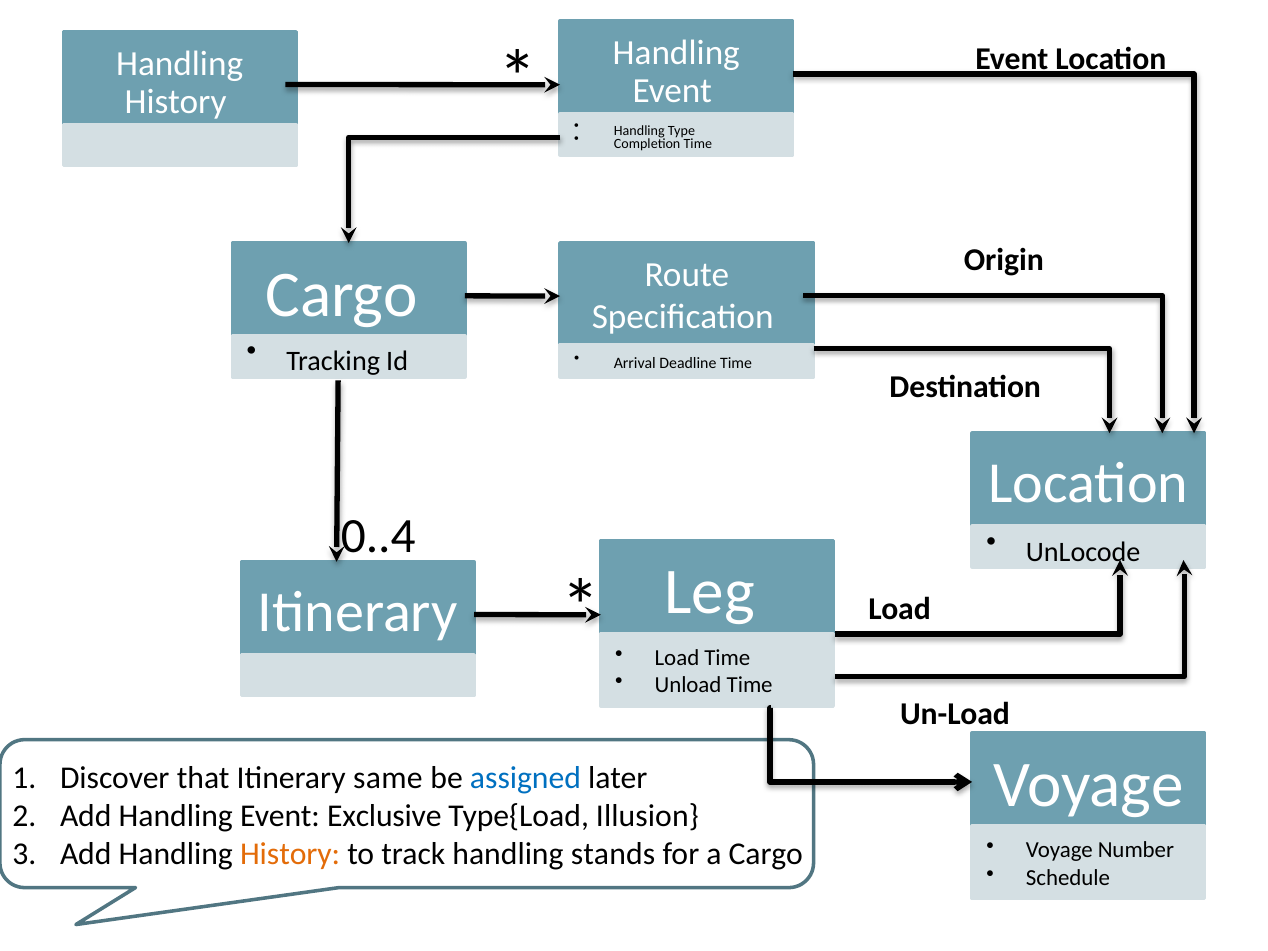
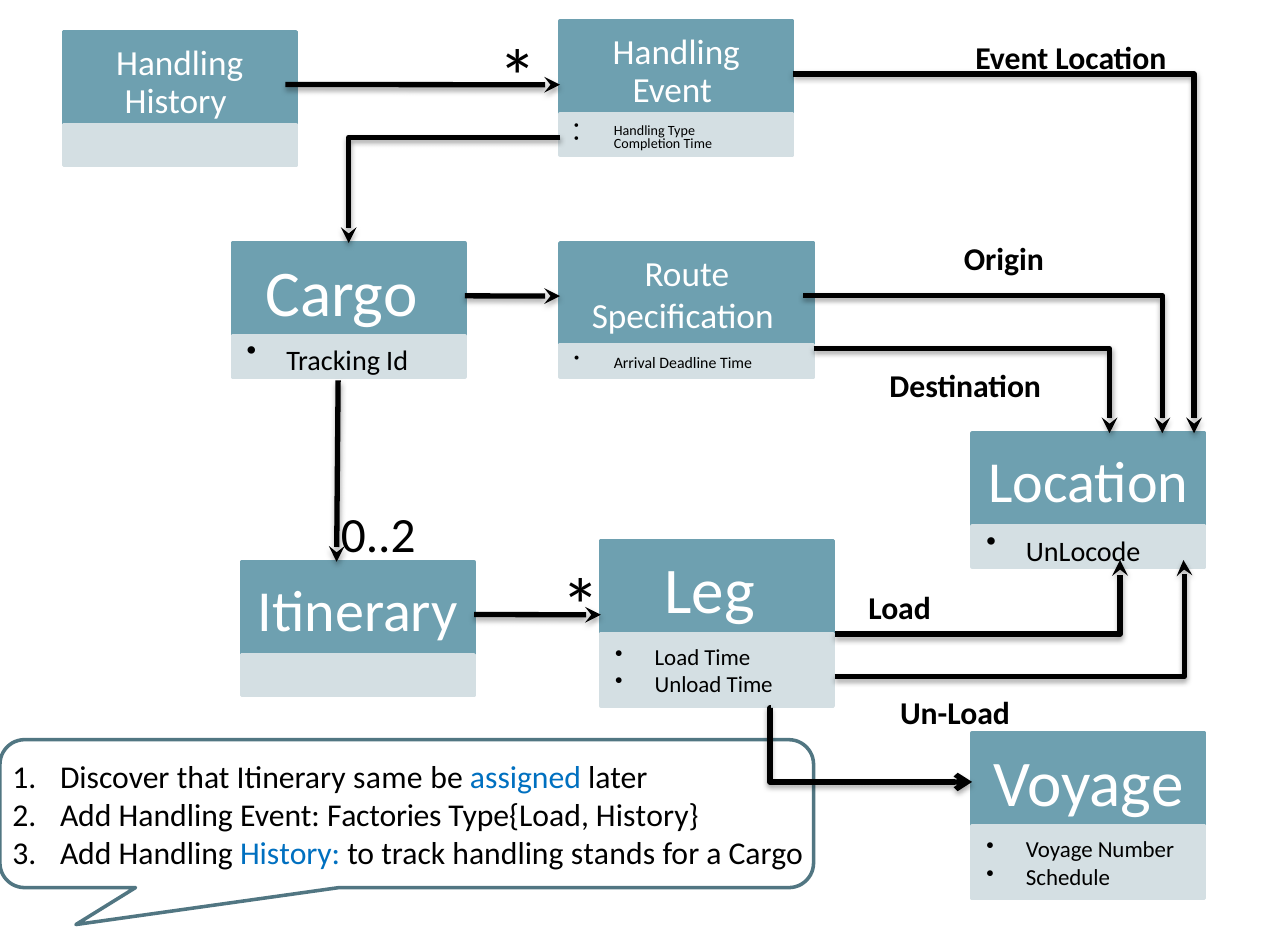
0..4: 0..4 -> 0..2 (378, 536)
Exclusive: Exclusive -> Factories (384, 816)
Type{Load Illusion: Illusion -> History (647, 816)
History colour: orange -> blue (290, 854)
